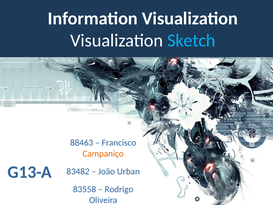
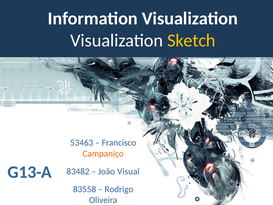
Sketch colour: light blue -> yellow (191, 40)
88463: 88463 -> 53463 (82, 143)
Urban: Urban -> Visual (128, 171)
